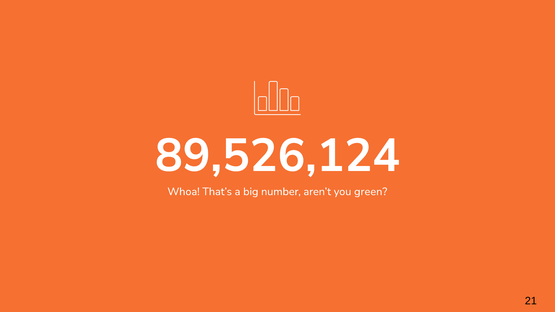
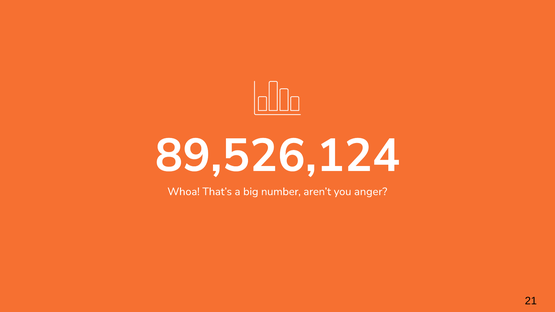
green: green -> anger (371, 192)
